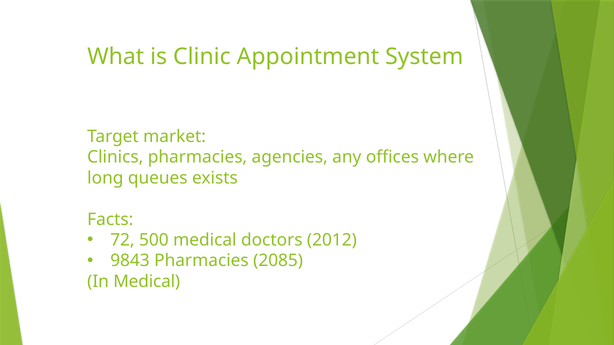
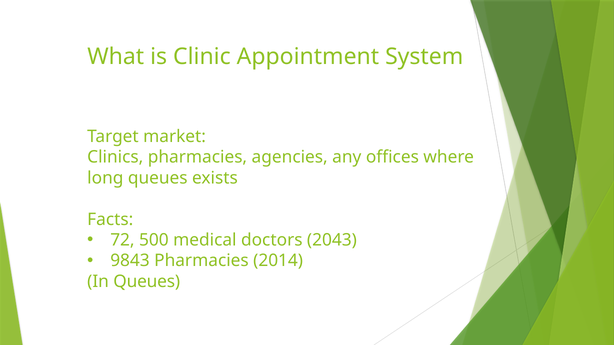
2012: 2012 -> 2043 (332, 240)
2085: 2085 -> 2014 (278, 261)
In Medical: Medical -> Queues (147, 282)
